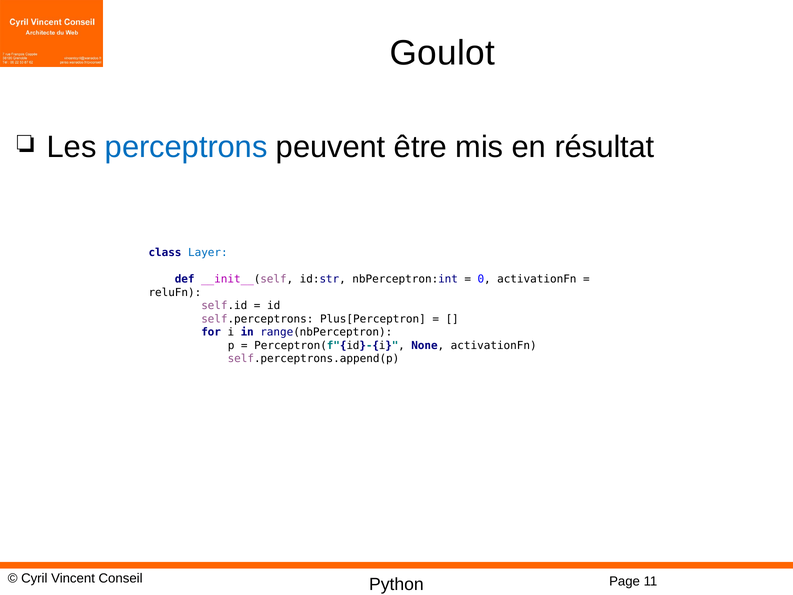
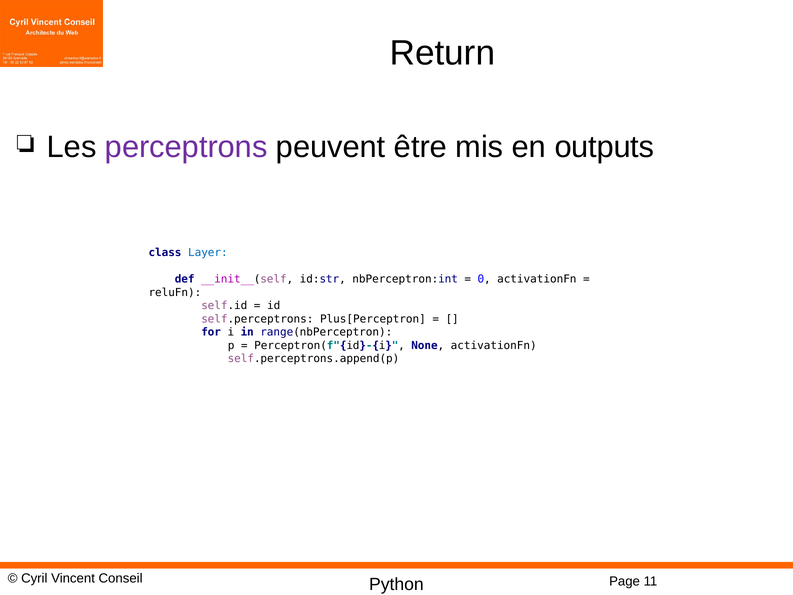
Goulot: Goulot -> Return (442, 53)
perceptrons colour: blue -> purple (186, 147)
résultat: résultat -> outputs (604, 147)
